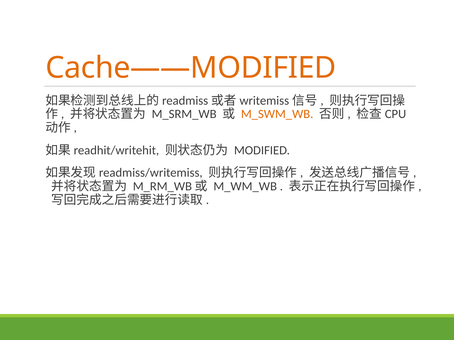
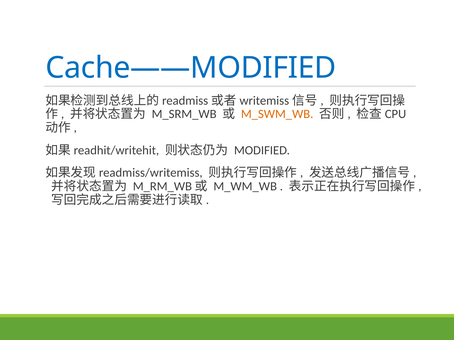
Cache——MODIFIED colour: orange -> blue (191, 68)
